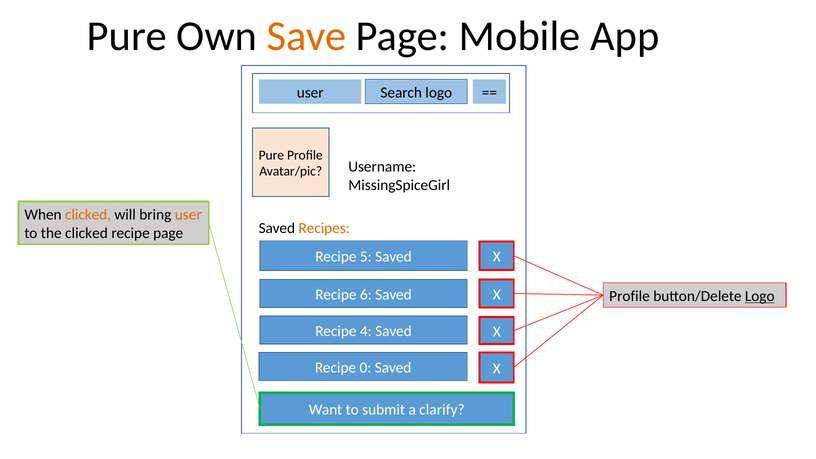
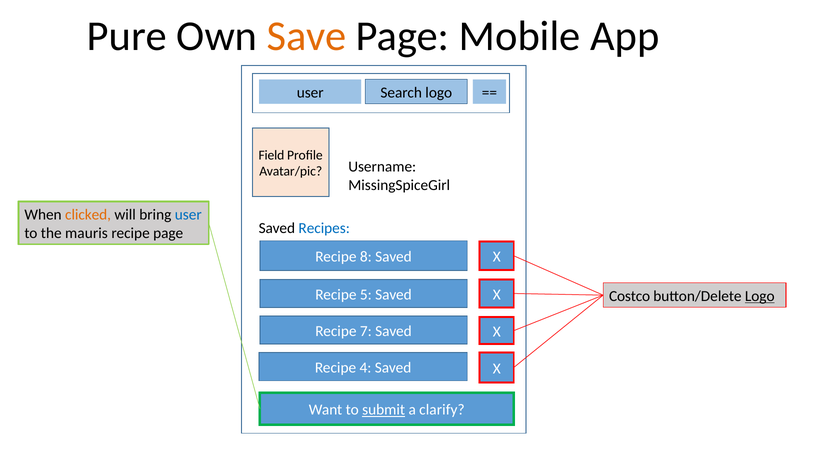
Pure: Pure -> Field (271, 155)
user colour: orange -> blue (188, 215)
Recipes colour: orange -> blue (324, 228)
the clicked: clicked -> mauris (86, 233)
5: 5 -> 8 (366, 257)
6: 6 -> 5 (366, 295)
Profile: Profile -> Costco (630, 296)
4: 4 -> 7 (366, 331)
0: 0 -> 4 (365, 368)
submit underline: none -> present (384, 410)
